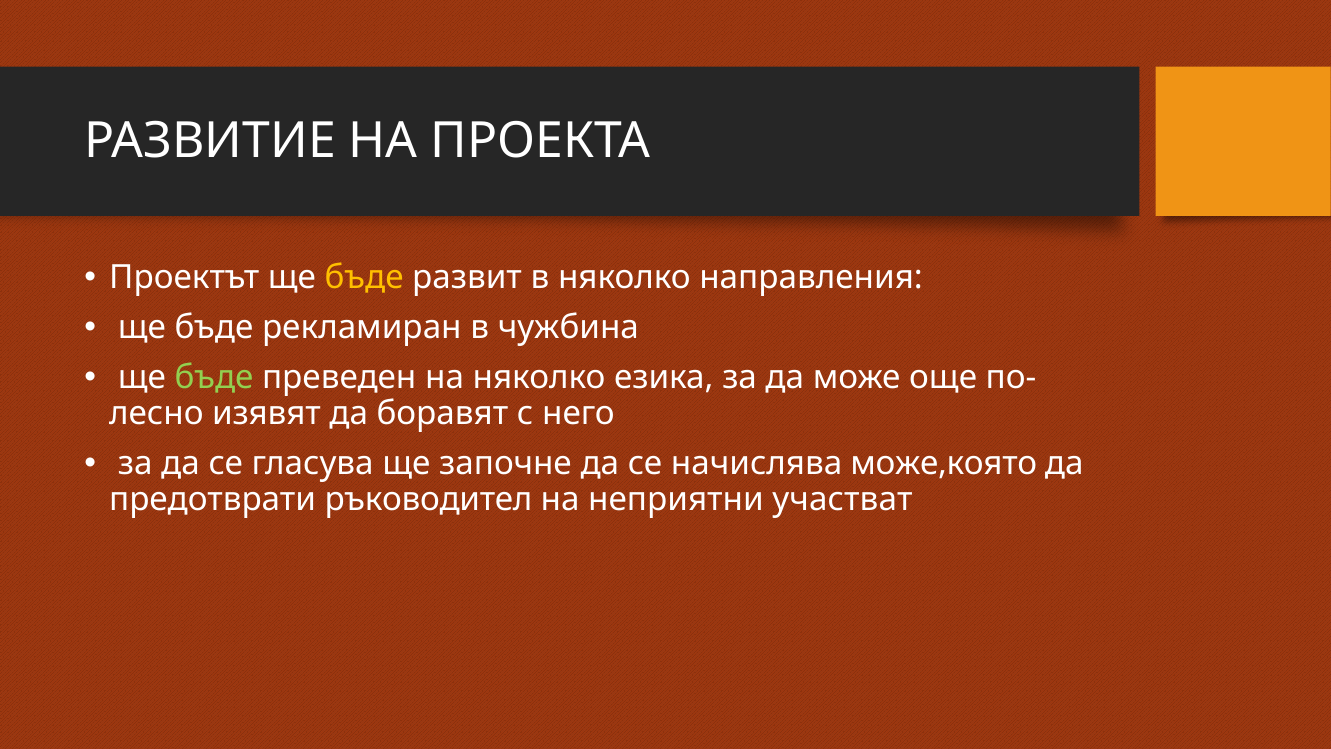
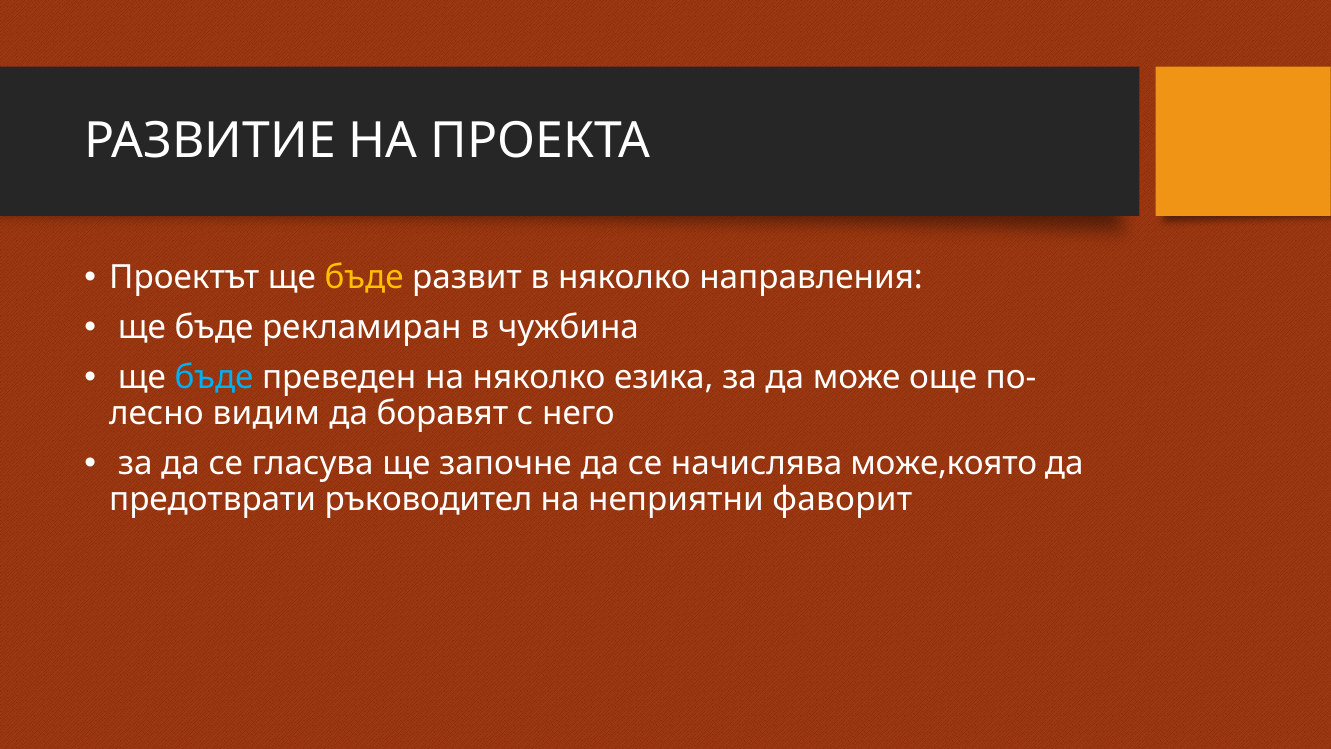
бъде colour: light green -> light blue (214, 377)
изявят: изявят -> видим (266, 413)
участват: участват -> фаворит (842, 499)
